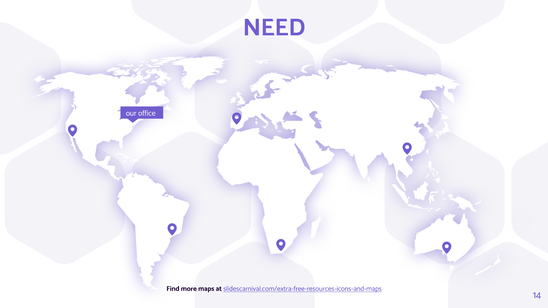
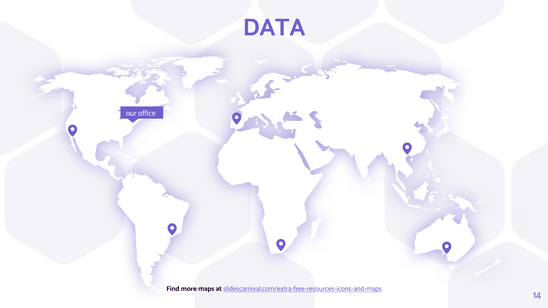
NEED: NEED -> DATA (274, 27)
